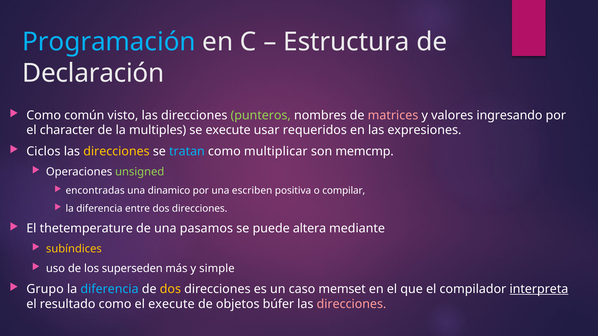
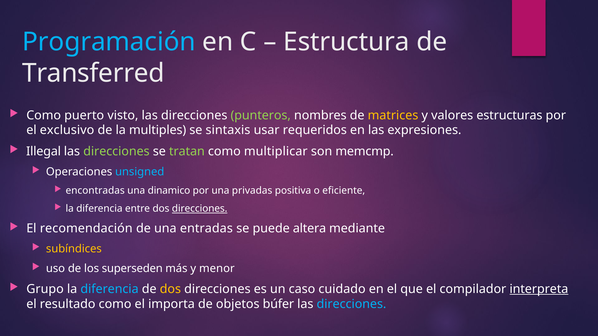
Declaración: Declaración -> Transferred (93, 73)
común: común -> puerto (84, 115)
matrices colour: pink -> yellow (393, 115)
ingresando: ingresando -> estructuras (509, 115)
character: character -> exclusivo (67, 130)
se execute: execute -> sintaxis (228, 130)
Ciclos: Ciclos -> Illegal (44, 152)
direcciones colour: yellow -> light green (116, 152)
tratan colour: light blue -> light green (187, 152)
unsigned colour: light green -> light blue (140, 172)
escriben: escriben -> privadas (252, 191)
compilar: compilar -> eficiente (344, 191)
direcciones underline: none -> present (200, 209)
thetemperature: thetemperature -> recomendación (86, 229)
pasamos: pasamos -> entradas (206, 229)
simple: simple -> menor (217, 269)
memset: memset -> cuidado (342, 289)
el execute: execute -> importa (171, 304)
direcciones colour: pink -> light blue (351, 304)
